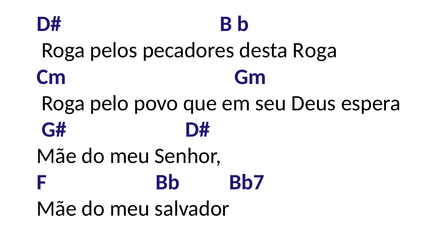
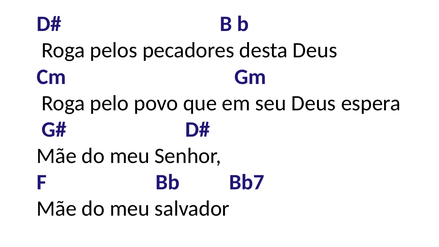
desta Roga: Roga -> Deus (315, 50)
